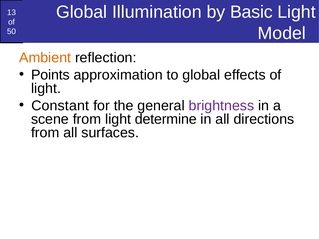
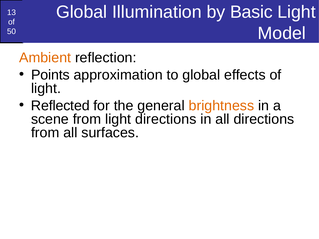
Constant: Constant -> Reflected (60, 106)
brightness colour: purple -> orange (221, 106)
light determine: determine -> directions (166, 119)
